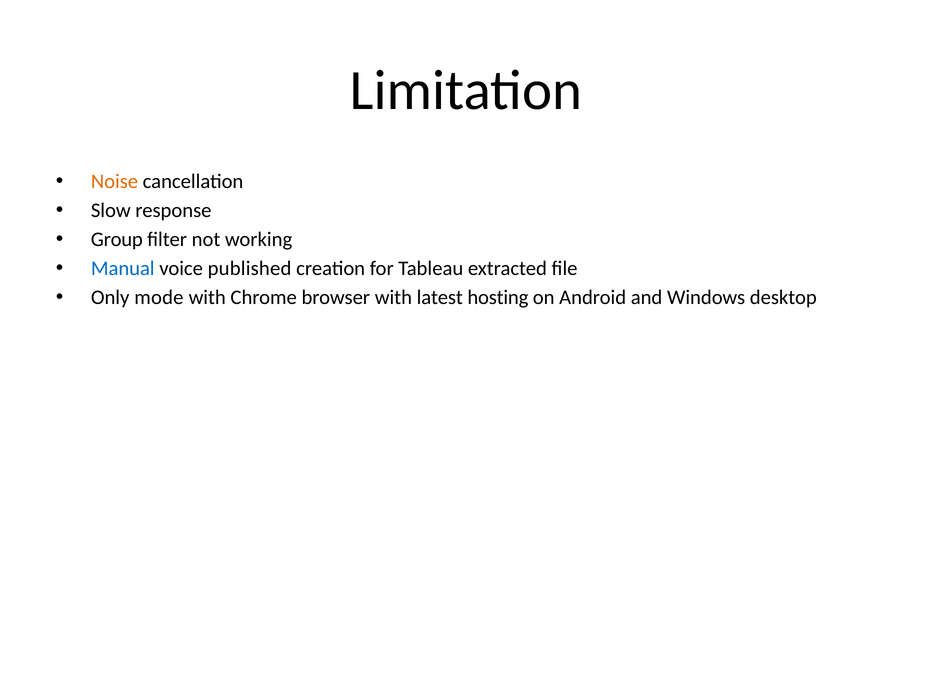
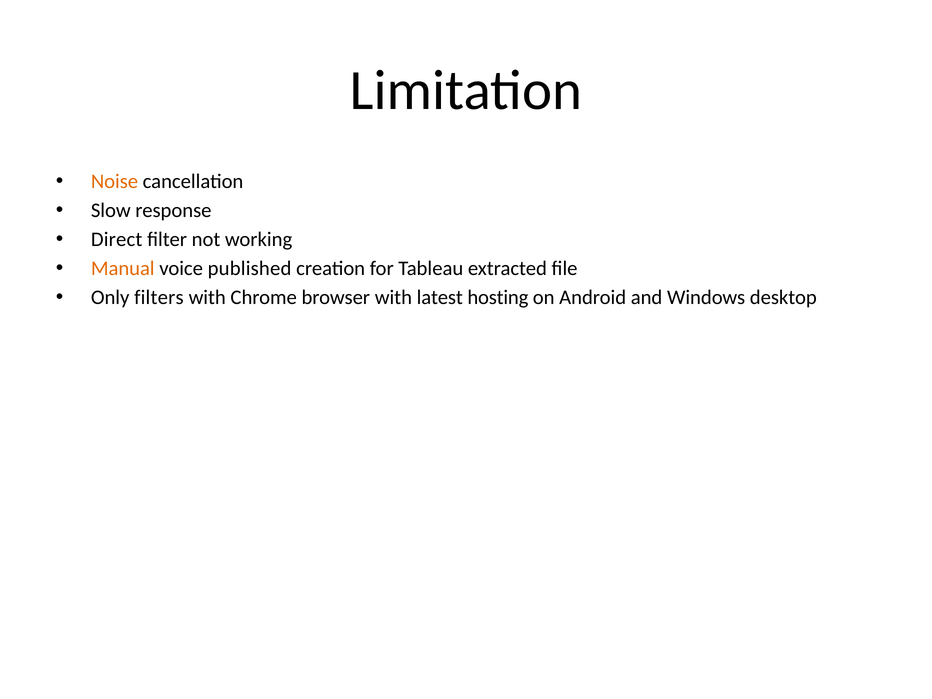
Group: Group -> Direct (117, 239)
Manual colour: blue -> orange (123, 268)
mode: mode -> filters (159, 297)
